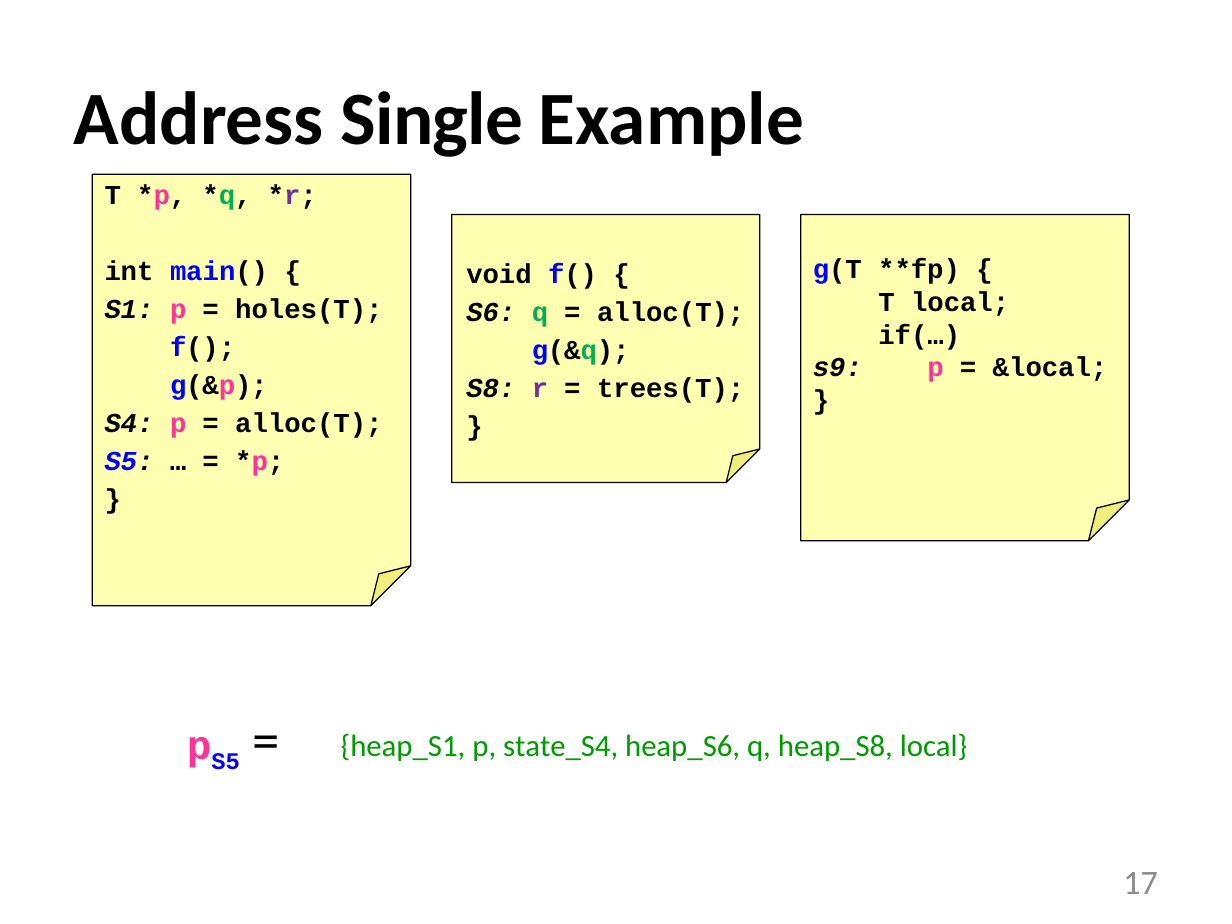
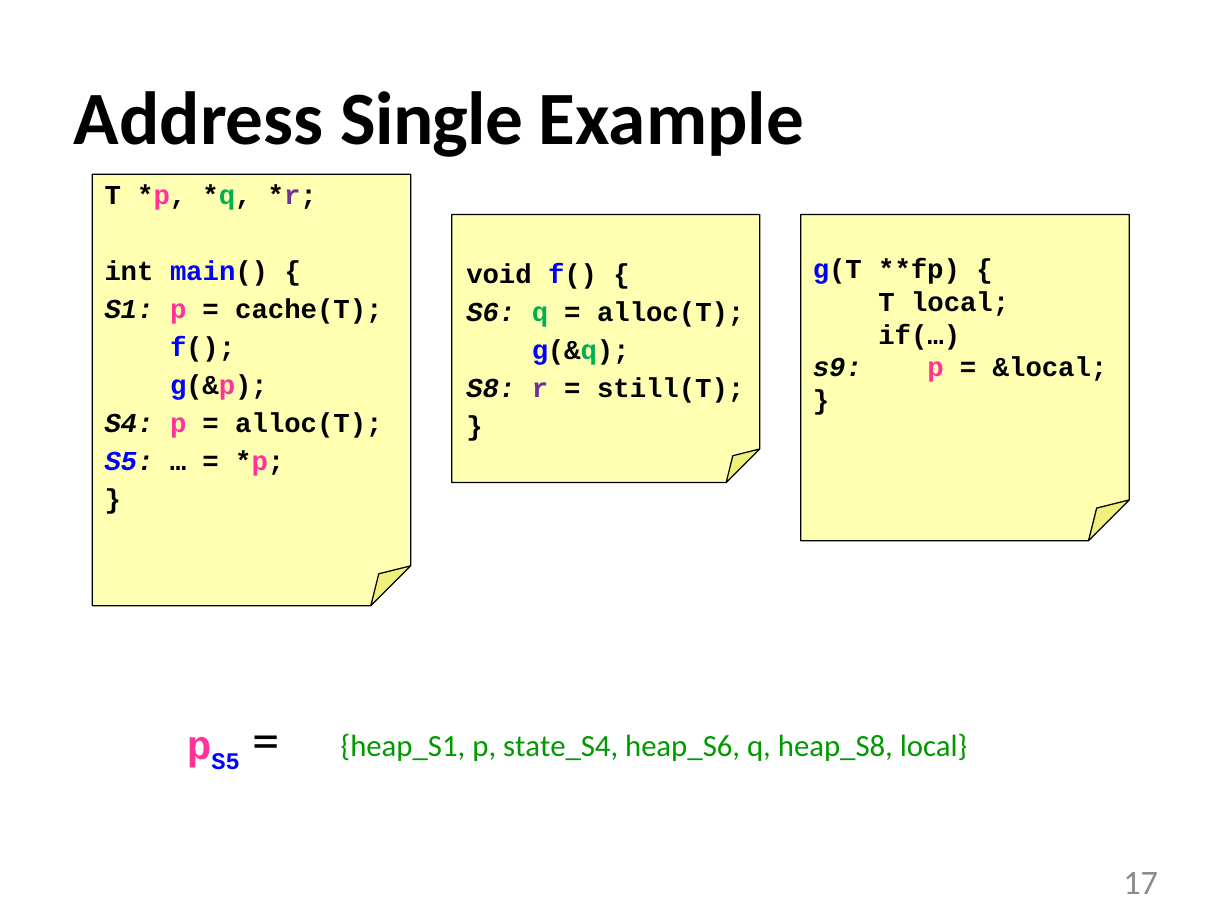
holes(T: holes(T -> cache(T (309, 309)
trees(T: trees(T -> still(T (671, 388)
